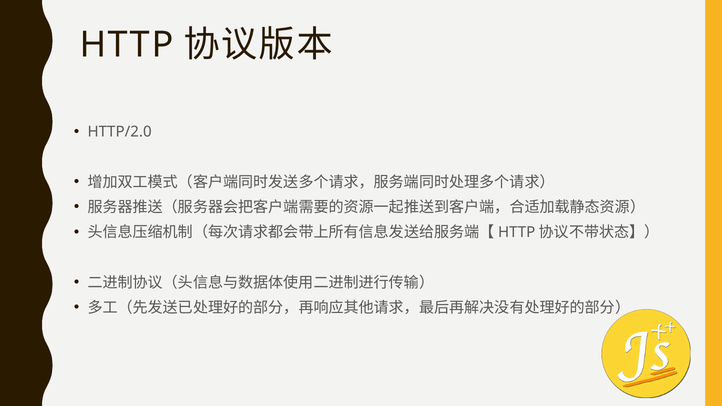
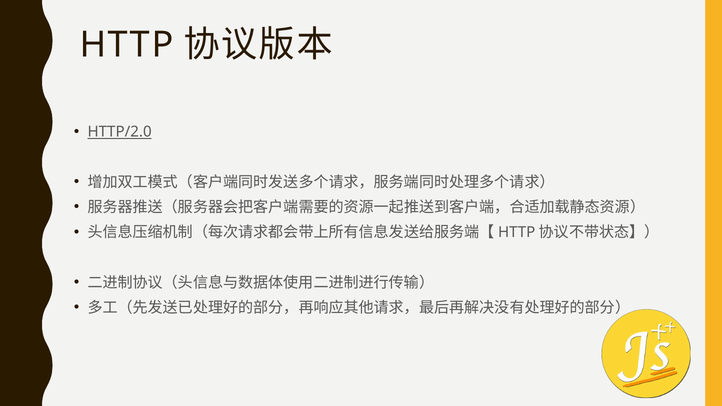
HTTP/2.0 underline: none -> present (120, 132)
